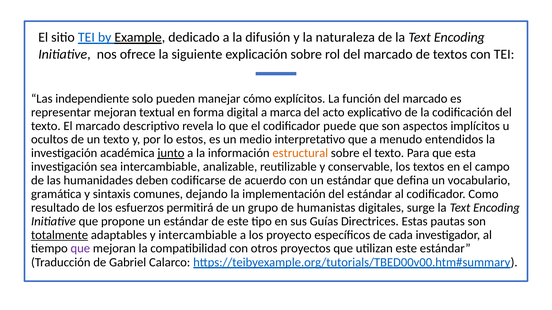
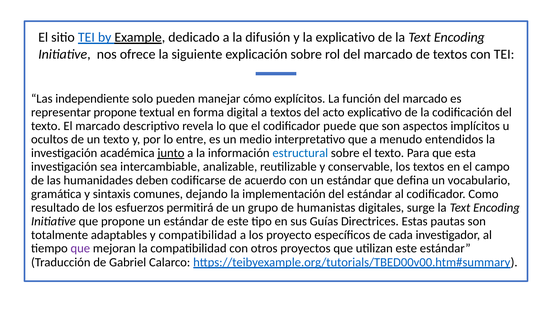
la naturaleza: naturaleza -> explicativo (345, 37)
representar mejoran: mejoran -> propone (115, 112)
a marca: marca -> textos (286, 112)
estos: estos -> entre (191, 140)
estructural colour: orange -> blue (300, 153)
totalmente underline: present -> none (60, 235)
y intercambiable: intercambiable -> compatibilidad (198, 235)
